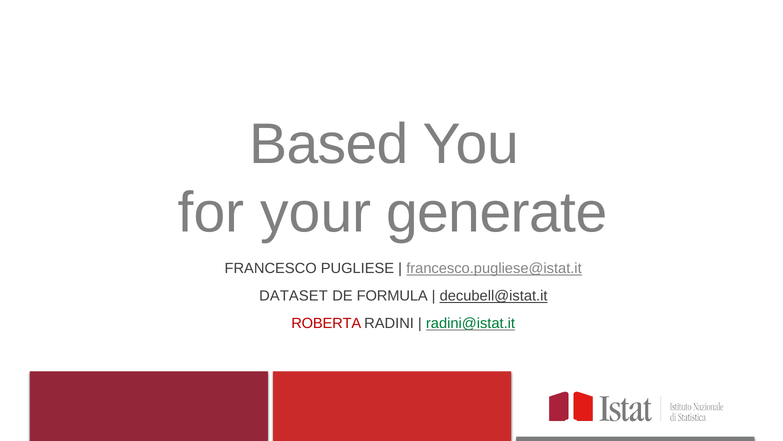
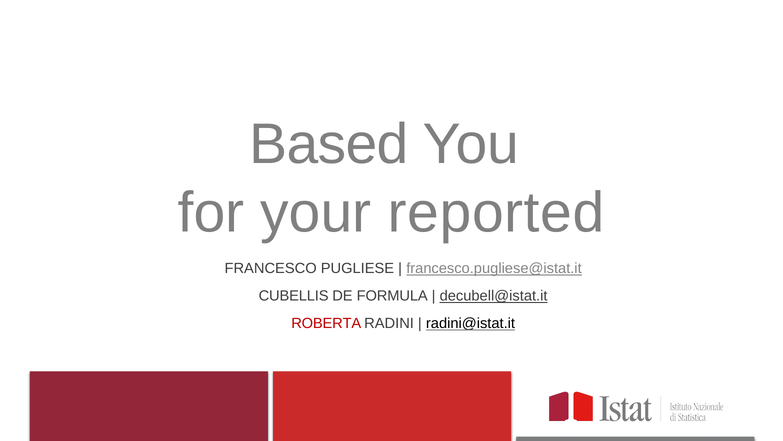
generate: generate -> reported (496, 213)
DATASET: DATASET -> CUBELLIS (294, 296)
radini@istat.it colour: green -> black (470, 323)
